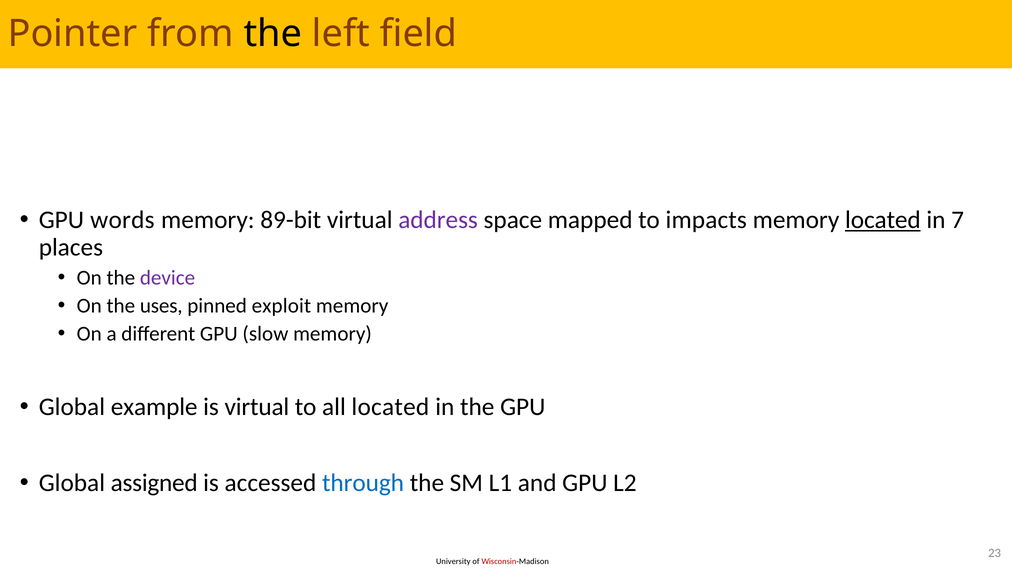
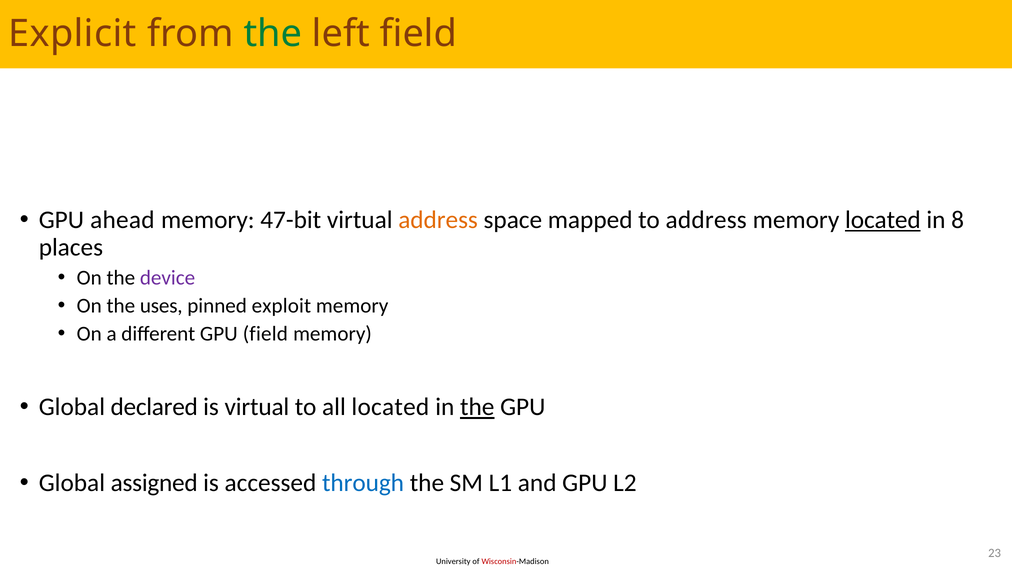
Pointer: Pointer -> Explicit (72, 34)
the colour: black -> green (273, 34)
words: words -> ahead (122, 220)
89-bit: 89-bit -> 47-bit (291, 220)
address colour: purple -> orange (438, 220)
to impacts: impacts -> address (706, 220)
7: 7 -> 8 (958, 220)
GPU slow: slow -> field (265, 334)
example: example -> declared (154, 407)
the underline: none -> present (477, 407)
